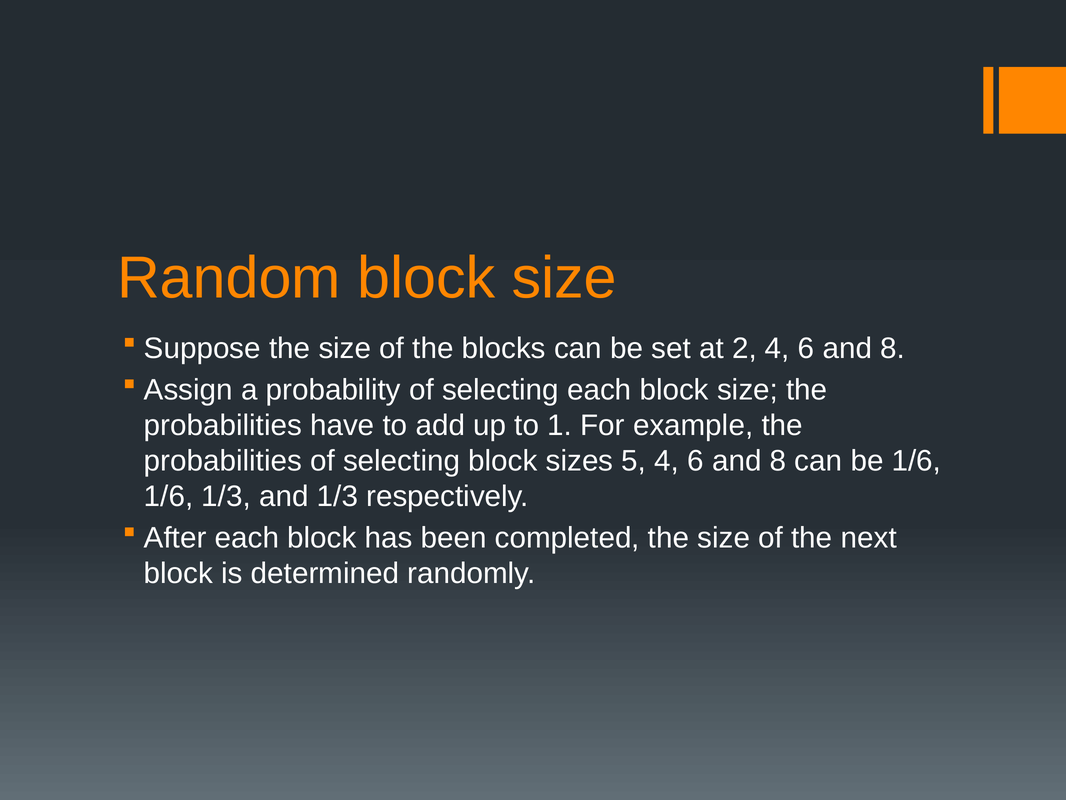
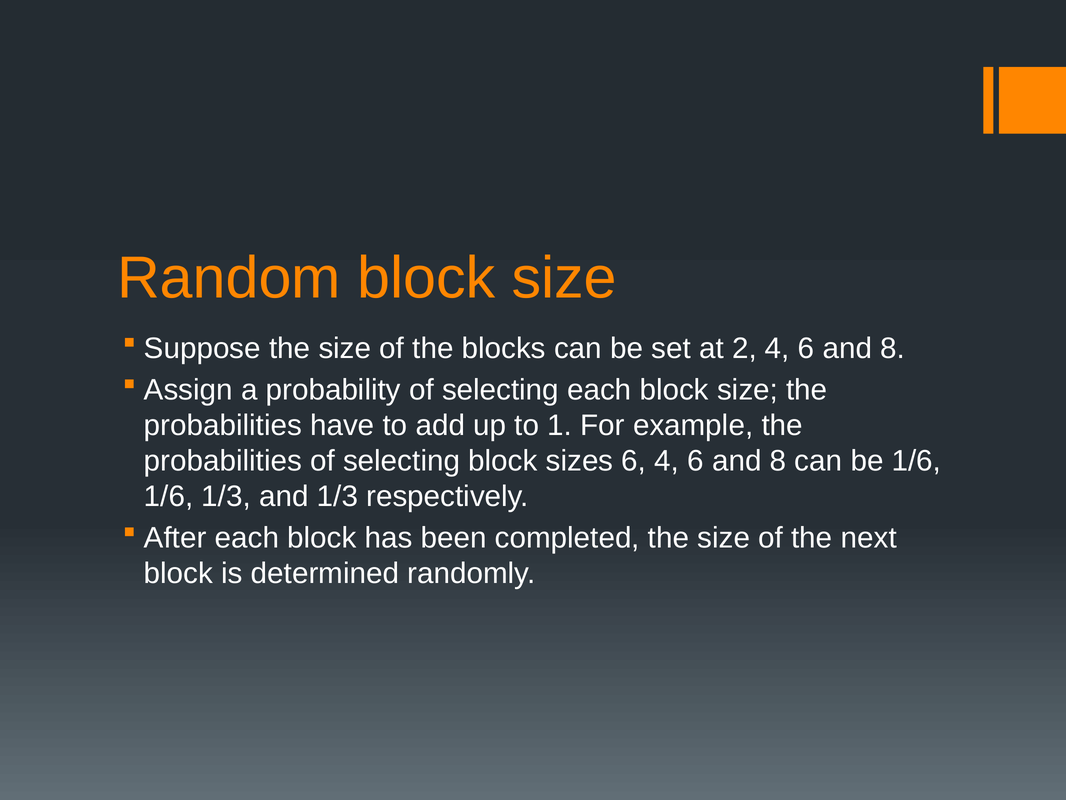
sizes 5: 5 -> 6 (634, 461)
